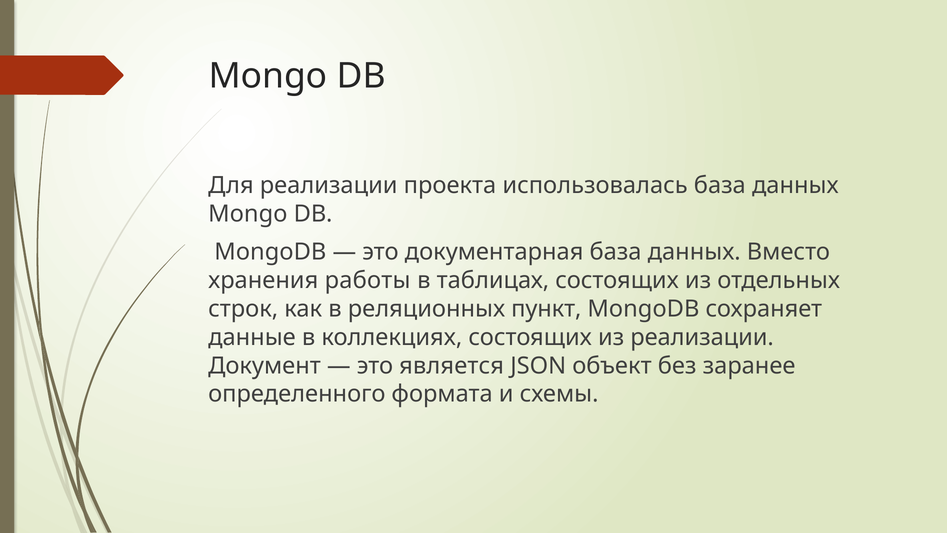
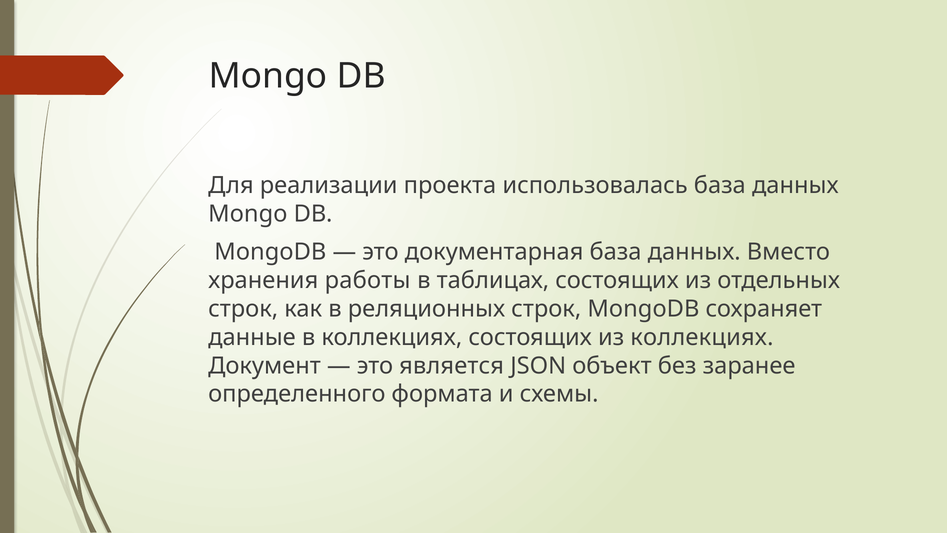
реляционных пункт: пункт -> строк (546, 309)
из реализации: реализации -> коллекциях (702, 337)
